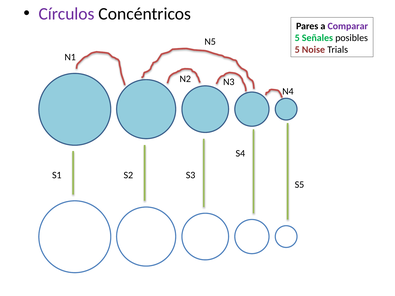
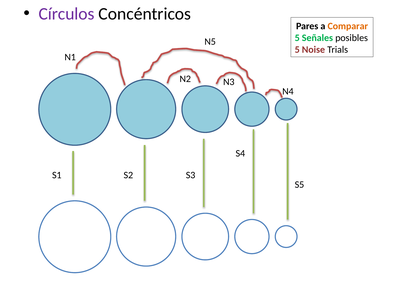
Comparar colour: purple -> orange (348, 26)
